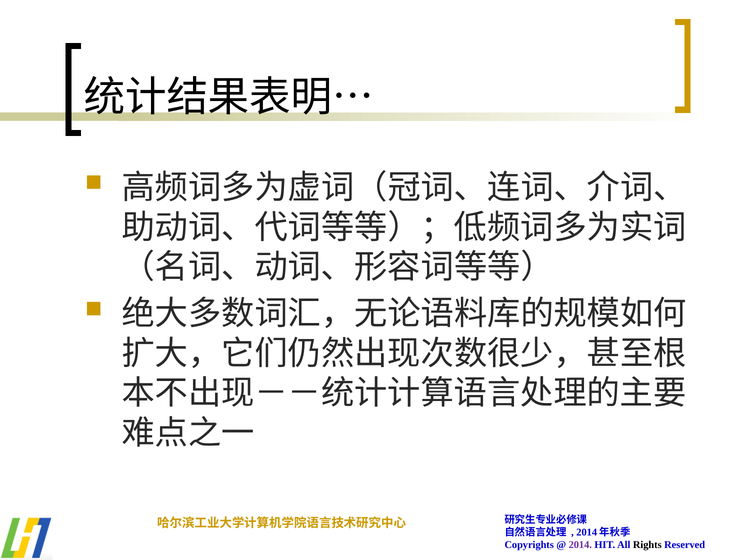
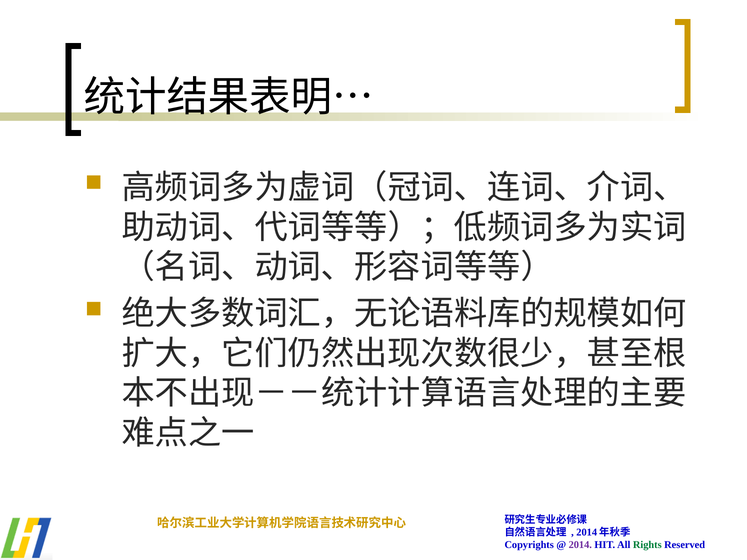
Rights colour: black -> green (647, 545)
